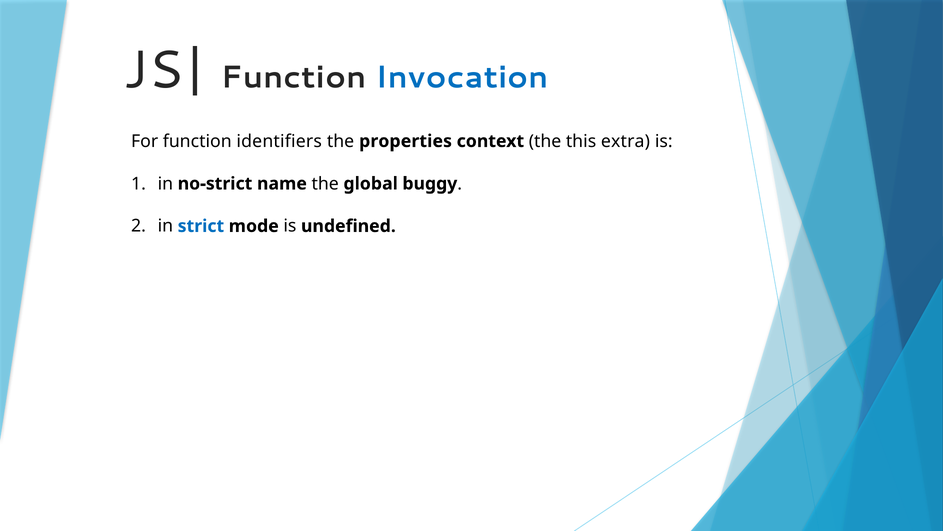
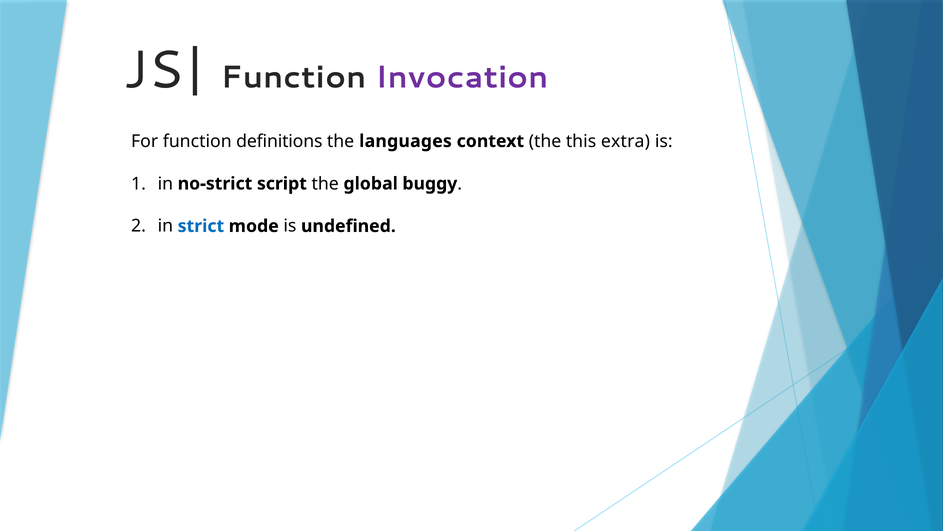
Invocation colour: blue -> purple (462, 77)
identifiers: identifiers -> definitions (279, 141)
properties: properties -> languages (405, 141)
name: name -> script (282, 183)
